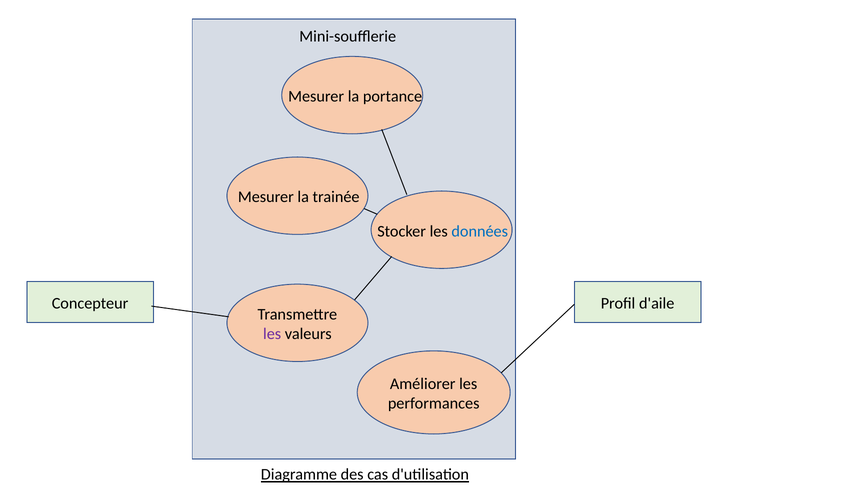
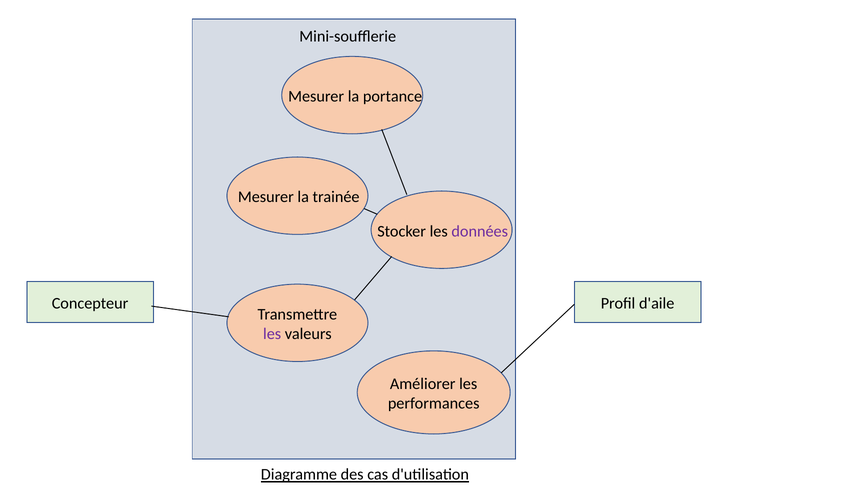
données colour: blue -> purple (480, 231)
